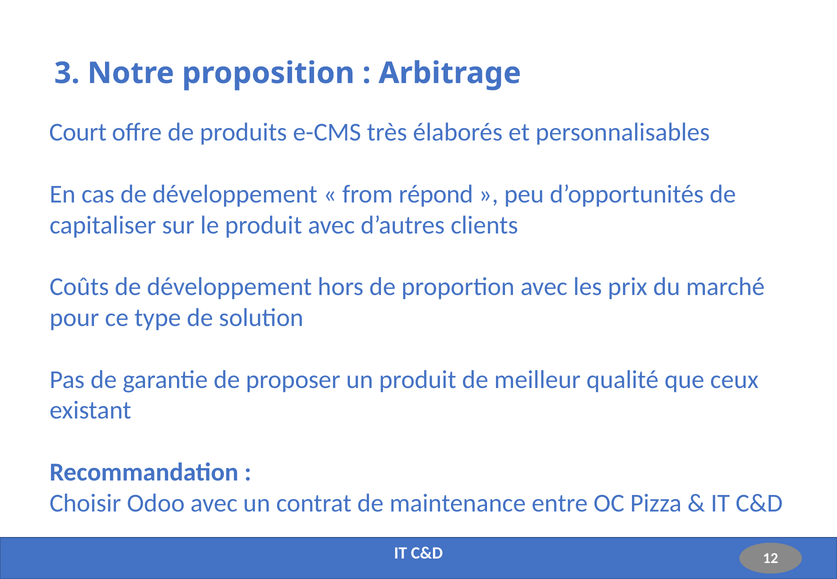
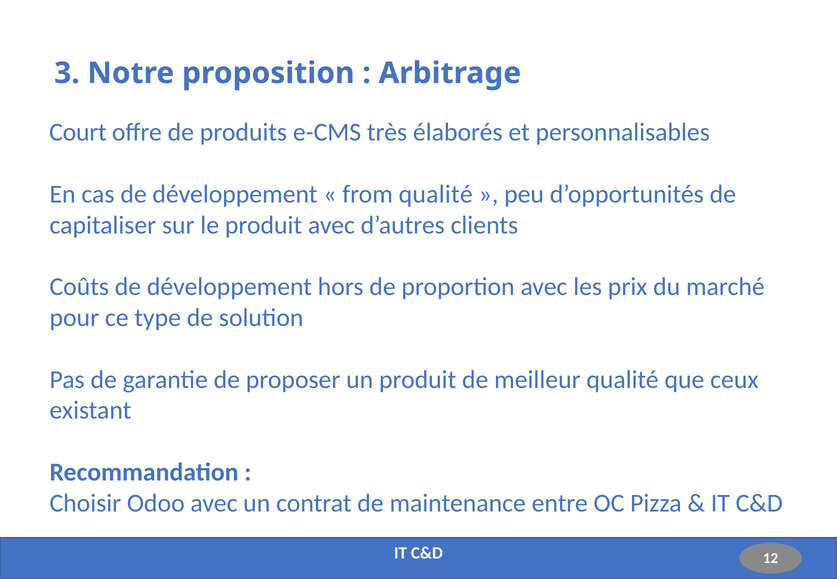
from répond: répond -> qualité (436, 194)
